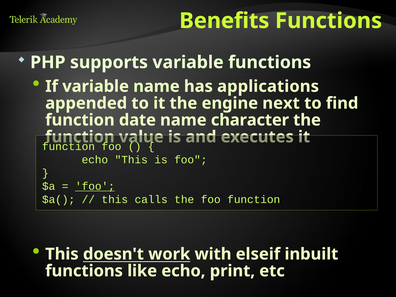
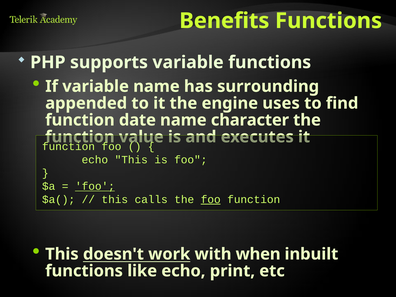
applications: applications -> surrounding (268, 86)
next: next -> uses (281, 103)
foo underline: none -> present (211, 199)
elseif: elseif -> when (258, 254)
